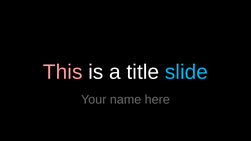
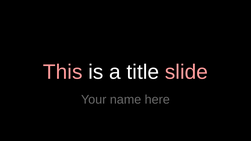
slide colour: light blue -> pink (186, 72)
